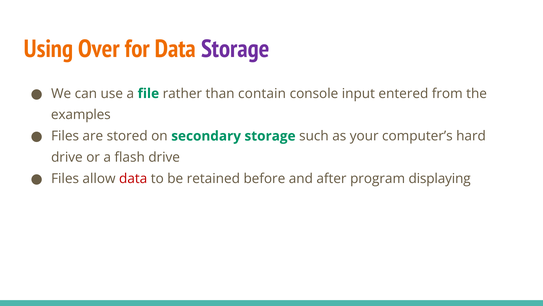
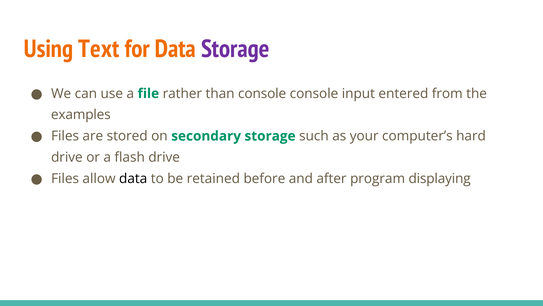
Over: Over -> Text (99, 49)
than contain: contain -> console (262, 93)
data colour: red -> black (133, 178)
